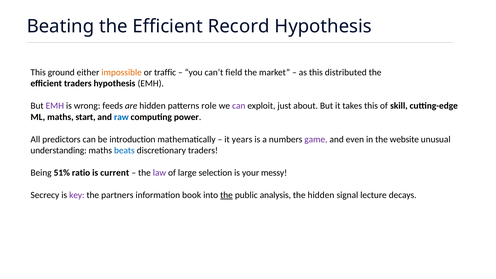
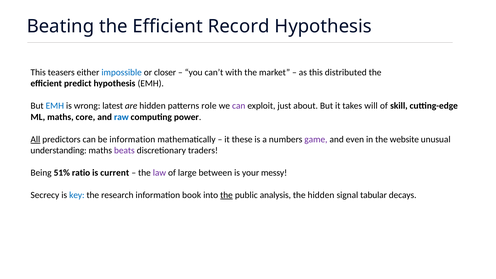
ground: ground -> teasers (61, 72)
impossible colour: orange -> blue (122, 72)
traffic: traffic -> closer (165, 72)
field: field -> with (234, 72)
efficient traders: traders -> predict (78, 83)
EMH colour: purple -> blue (55, 106)
feeds: feeds -> latest (113, 106)
takes this: this -> will (371, 106)
start: start -> core (85, 117)
All underline: none -> present (35, 139)
be introduction: introduction -> information (132, 139)
years: years -> these (242, 139)
beats colour: blue -> purple (124, 150)
selection: selection -> between (215, 173)
key colour: purple -> blue (77, 195)
partners: partners -> research (117, 195)
lecture: lecture -> tabular (374, 195)
